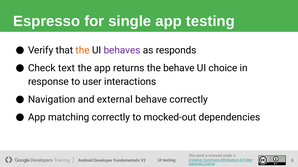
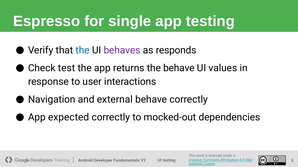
the colour: orange -> blue (83, 50)
text: text -> test (67, 68)
choice: choice -> values (223, 68)
matching: matching -> expected (69, 118)
